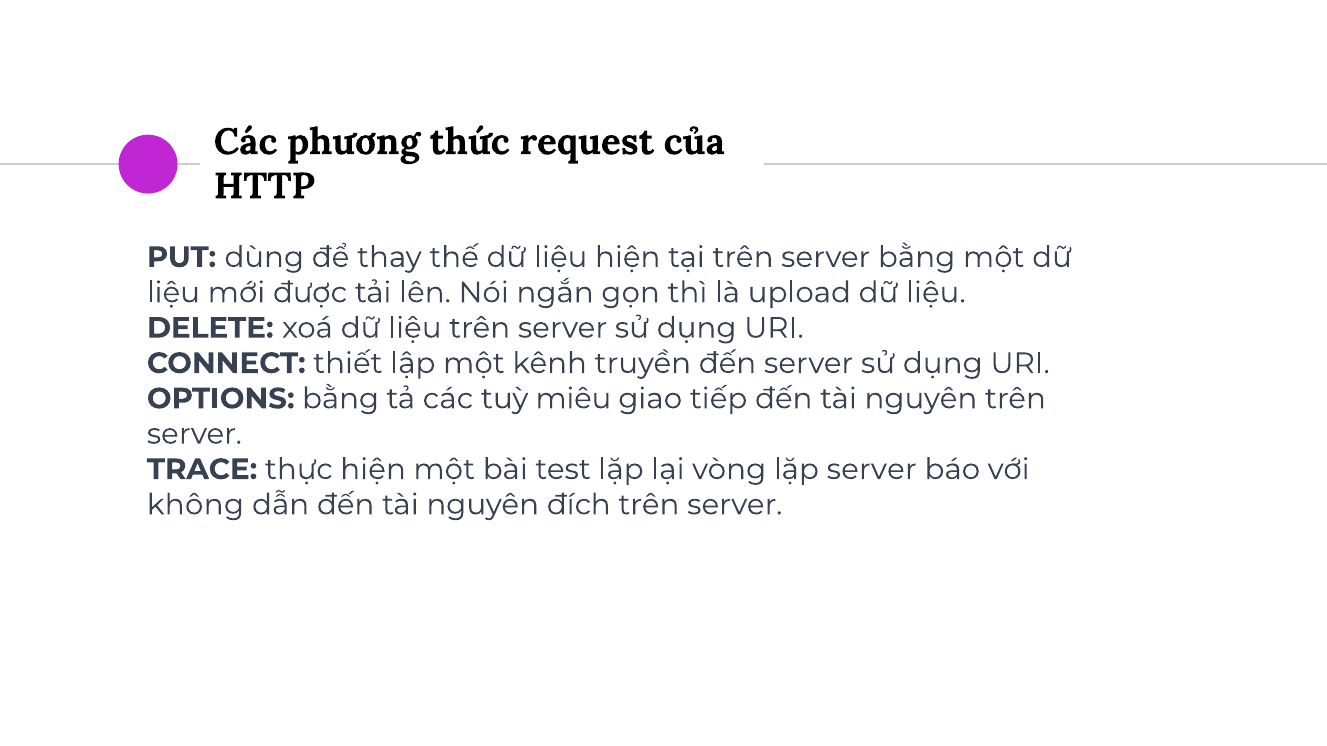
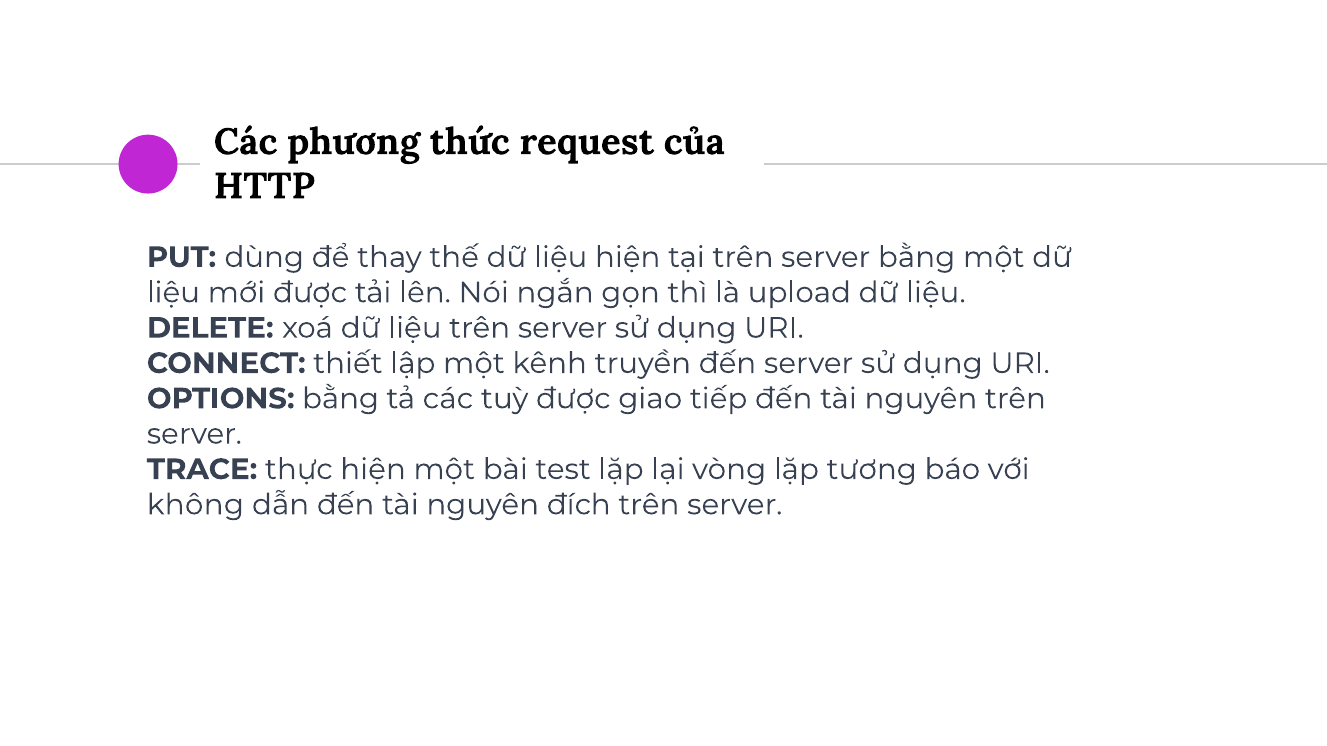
tuỳ miêu: miêu -> được (573, 399)
lặp server: server -> tương (872, 470)
